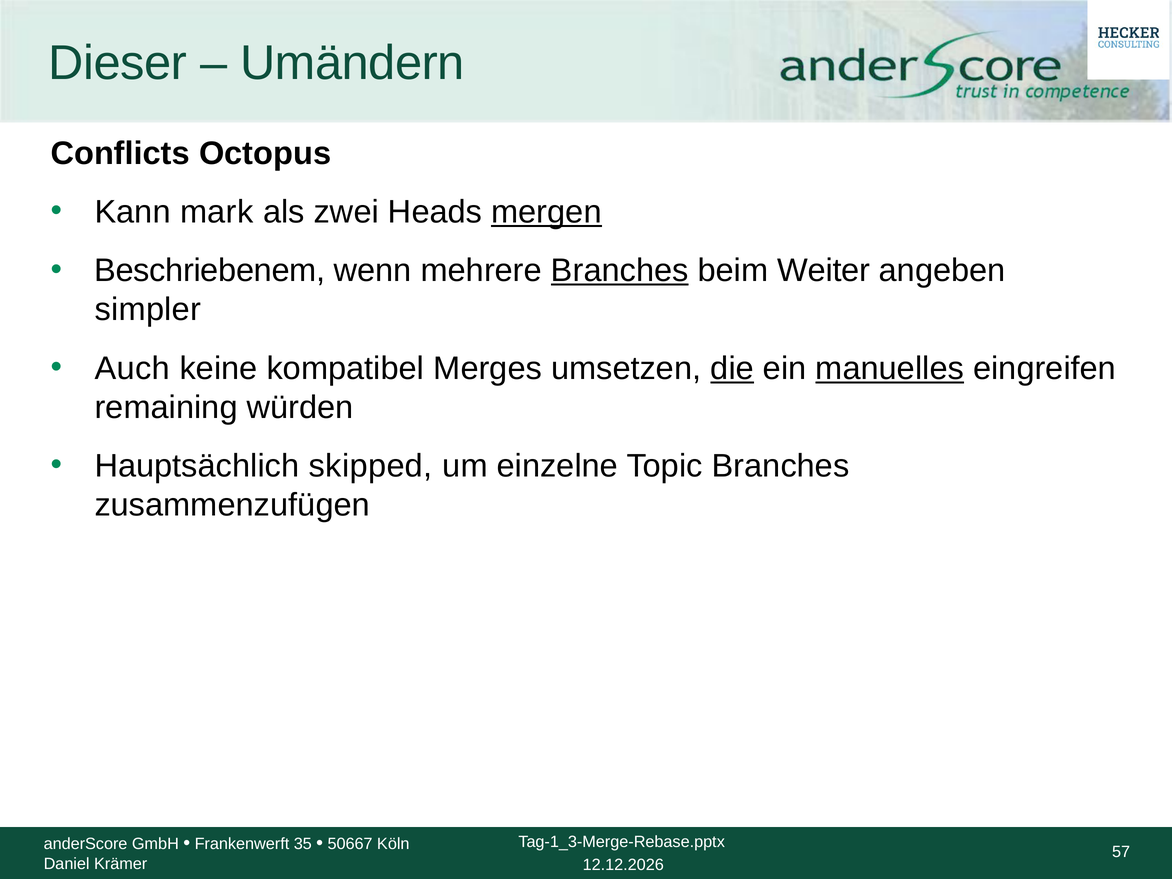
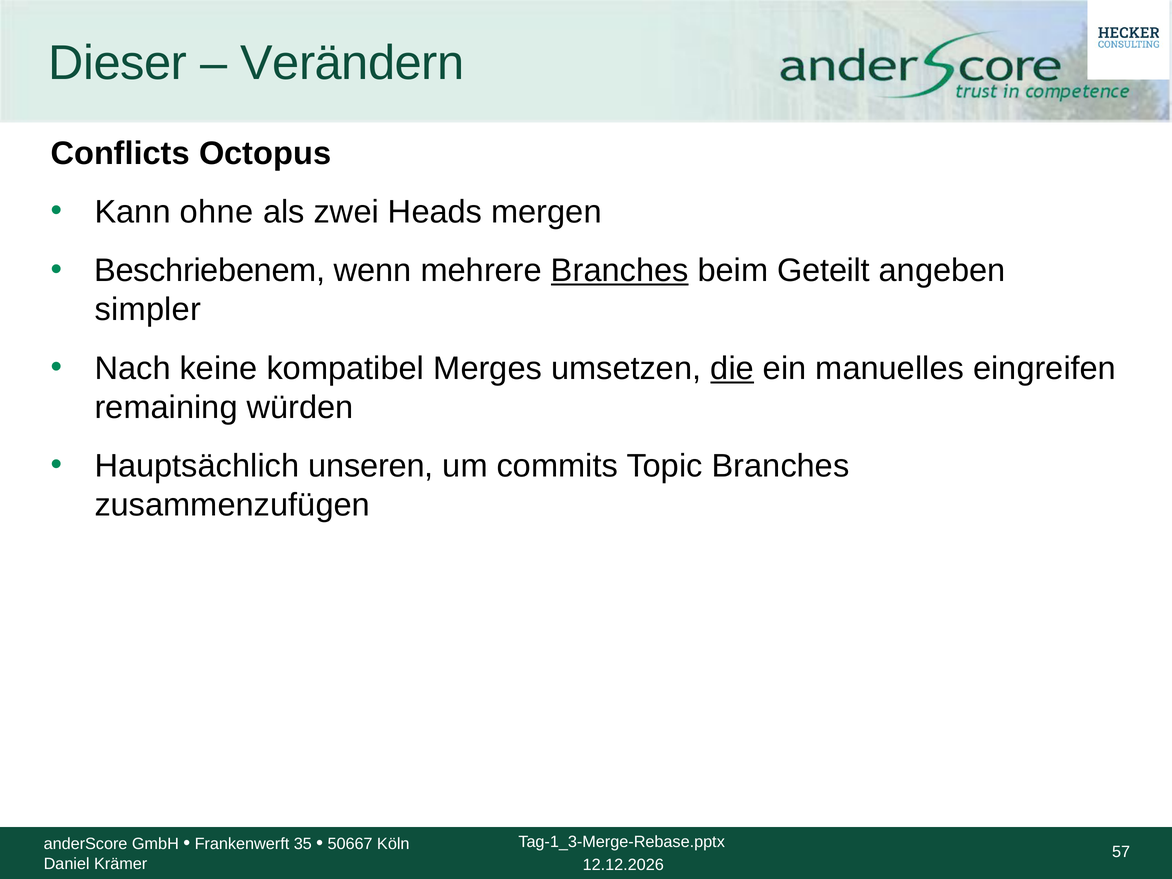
Umändern: Umändern -> Verändern (352, 63)
mark: mark -> ohne (217, 212)
mergen underline: present -> none (546, 212)
Weiter: Weiter -> Geteilt (824, 271)
Auch: Auch -> Nach (133, 368)
manuelles underline: present -> none (890, 368)
skipped: skipped -> unseren (371, 466)
einzelne: einzelne -> commits (557, 466)
